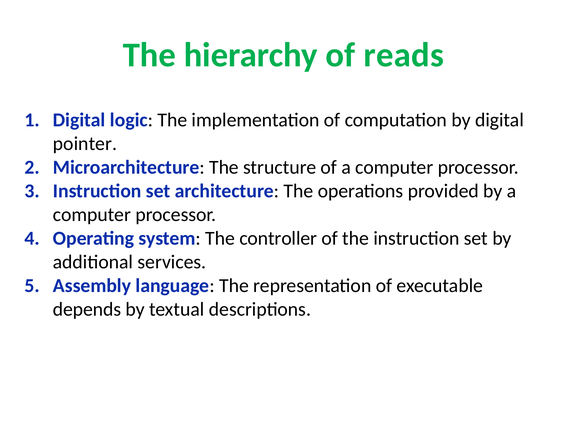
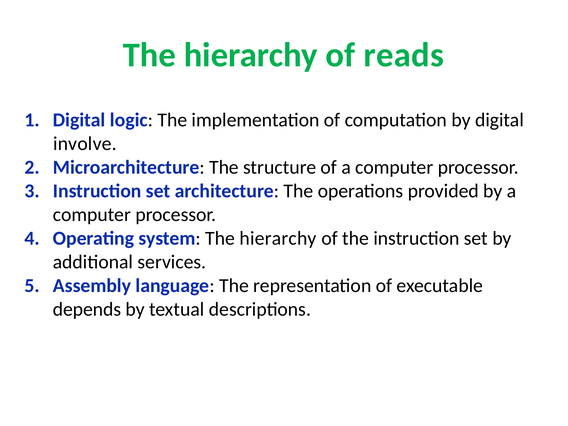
pointer: pointer -> involve (85, 144)
system The controller: controller -> hierarchy (278, 238)
